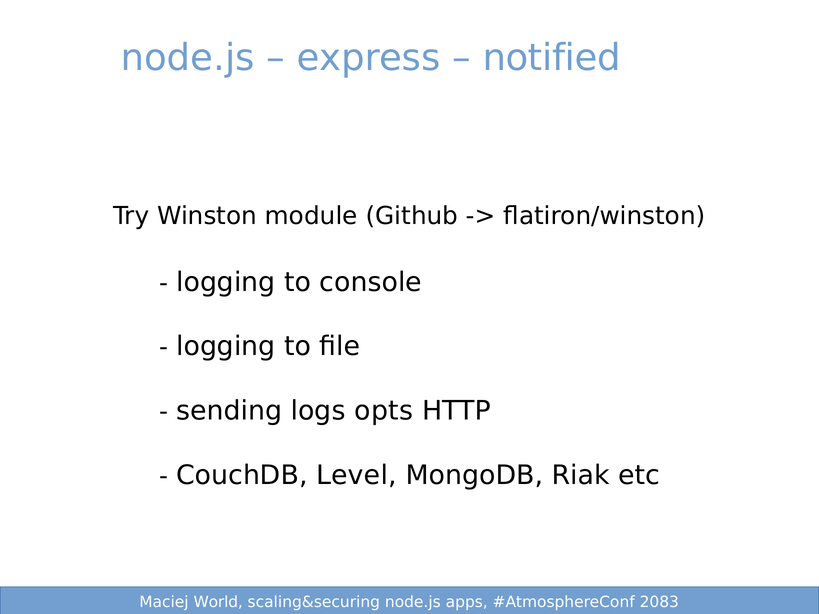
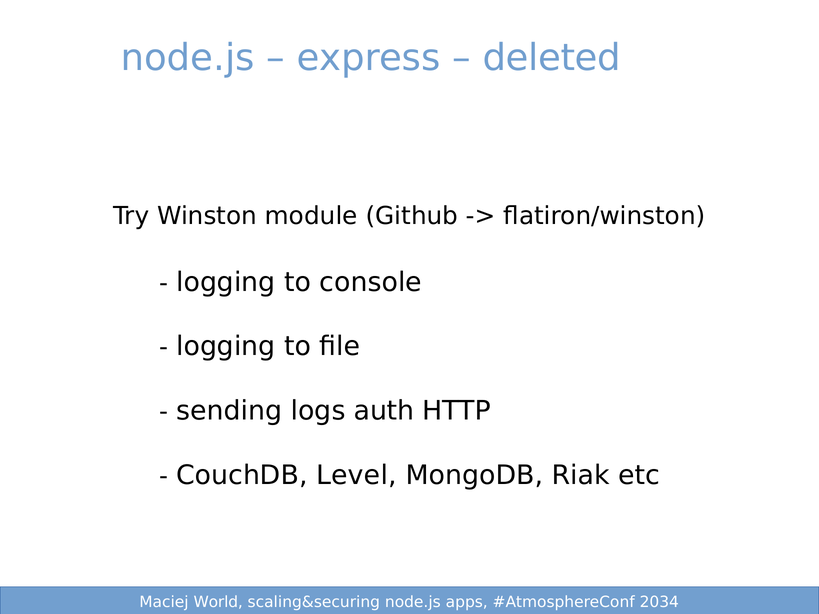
notified: notified -> deleted (552, 58)
opts: opts -> auth (384, 411)
2083: 2083 -> 2034 (659, 603)
